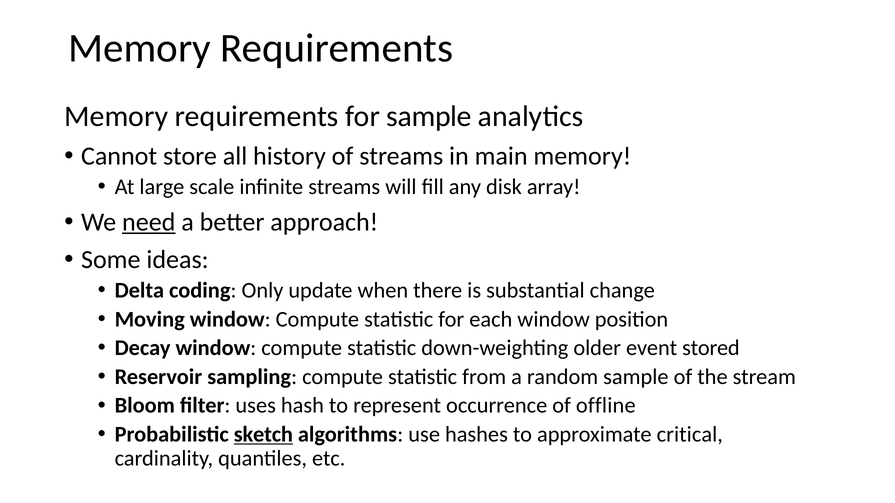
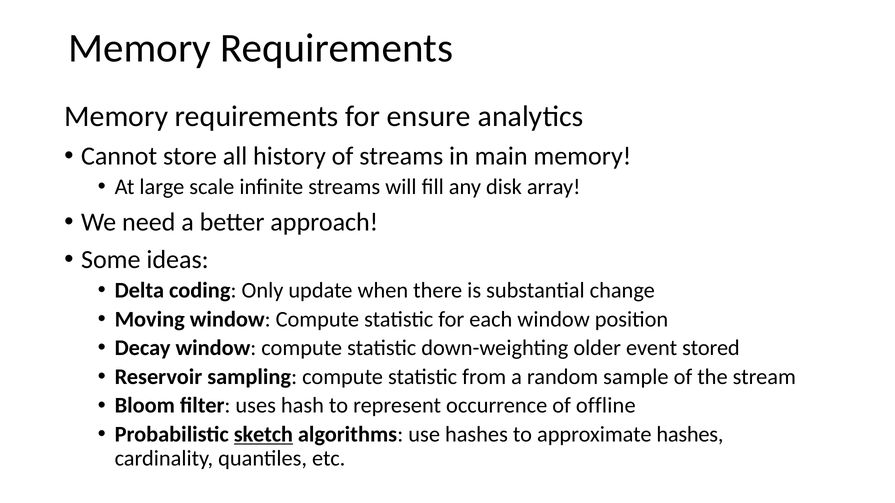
for sample: sample -> ensure (429, 117)
need underline: present -> none (149, 222)
approximate critical: critical -> hashes (690, 435)
